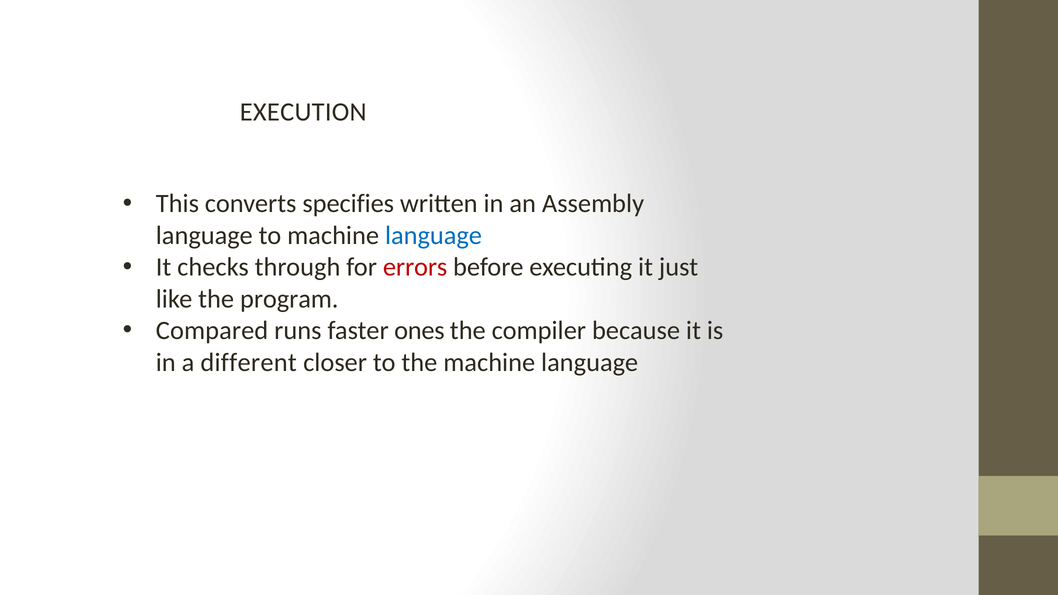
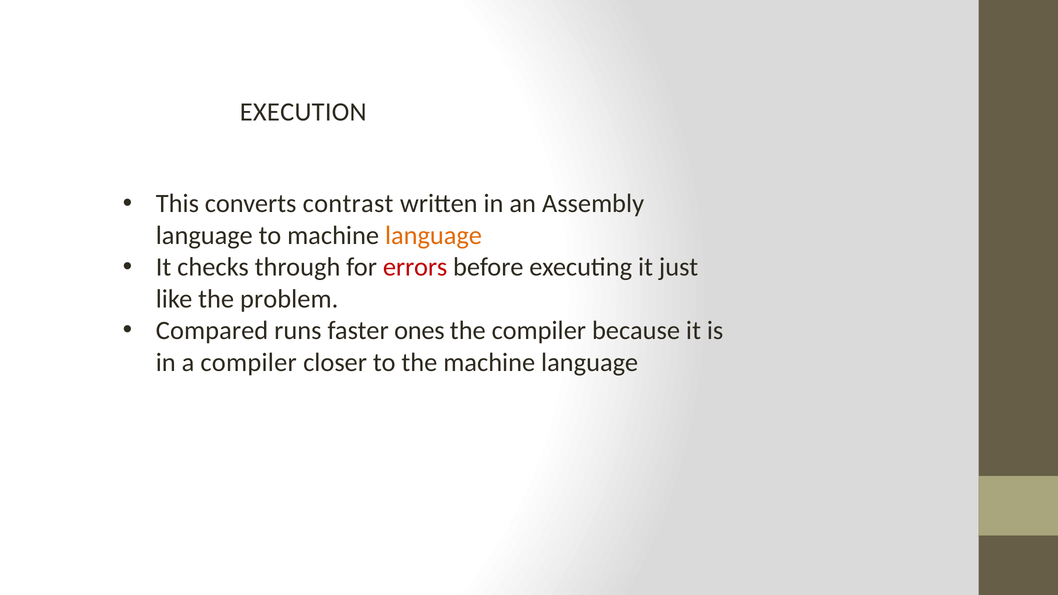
specifies: specifies -> contrast (348, 204)
language colour: blue -> orange (433, 236)
program: program -> problem (289, 299)
a different: different -> compiler (249, 362)
